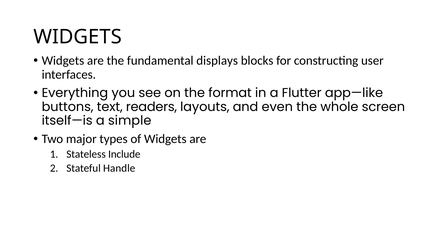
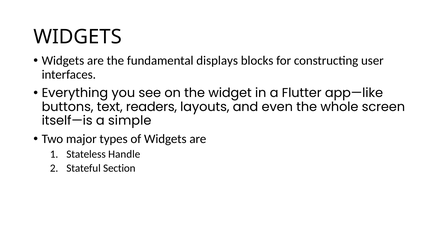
format: format -> widget (230, 93)
Include: Include -> Handle (124, 154)
Handle: Handle -> Section (119, 168)
